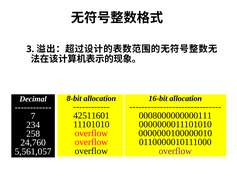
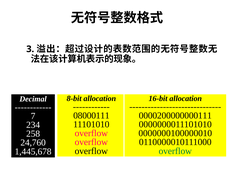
42511601: 42511601 -> 08000111 (91, 115)
0008000000000111: 0008000000000111 -> 0000200000000111 (175, 115)
overflow colour: purple -> green (175, 151)
5,561,057: 5,561,057 -> 1,445,678 (33, 151)
